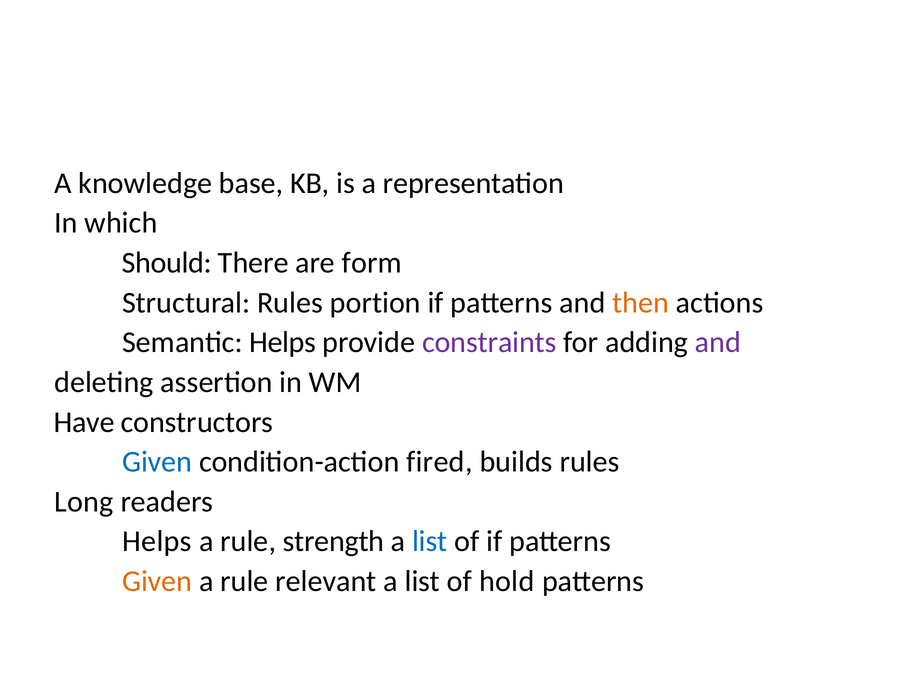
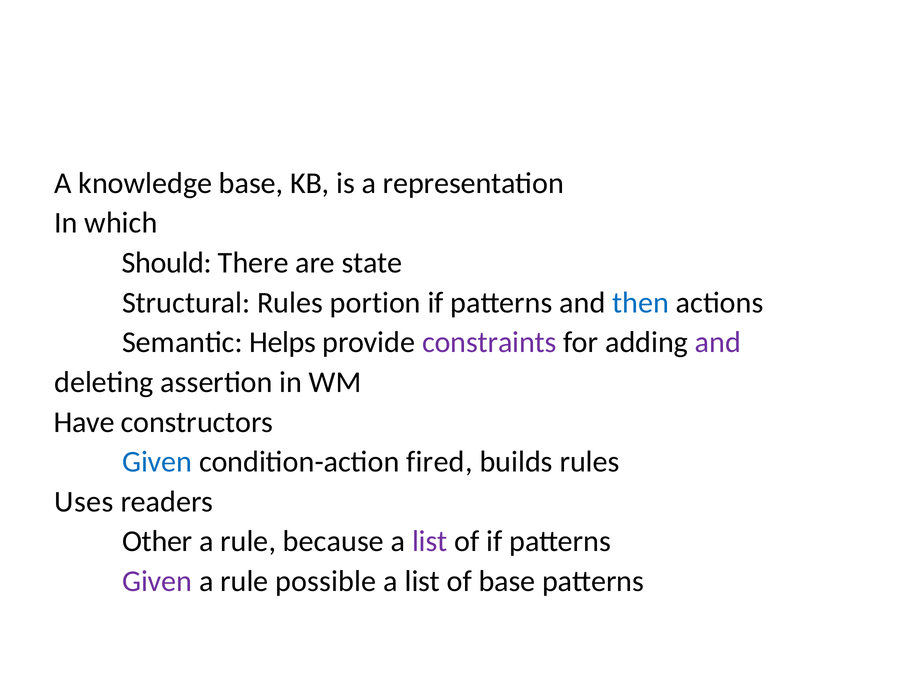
form: form -> state (372, 263)
then colour: orange -> blue (641, 303)
Long: Long -> Uses (84, 502)
Helps: Helps -> Other (157, 541)
strength: strength -> because (333, 541)
list colour: blue -> purple (430, 541)
Given colour: orange -> purple (157, 581)
relevant: relevant -> possible (326, 581)
of hold: hold -> base (507, 581)
